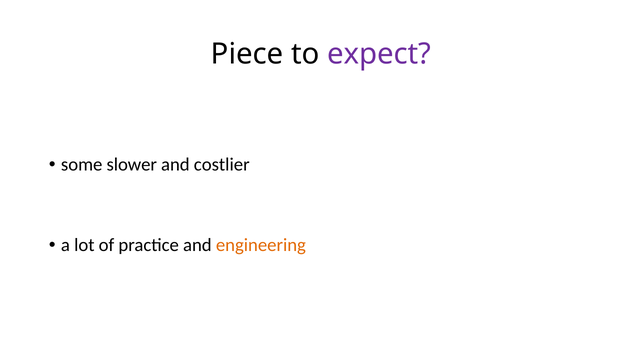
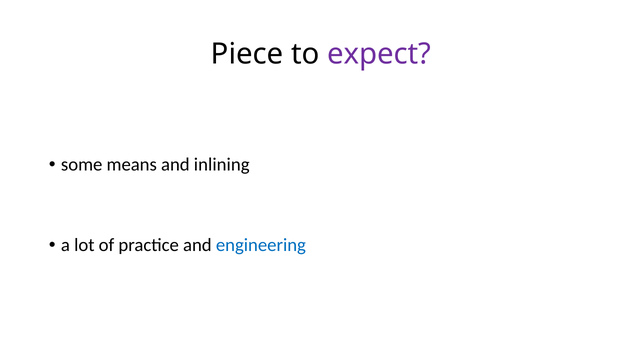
slower: slower -> means (132, 165)
costlier: costlier -> inlining (222, 165)
engineering colour: orange -> blue (261, 245)
